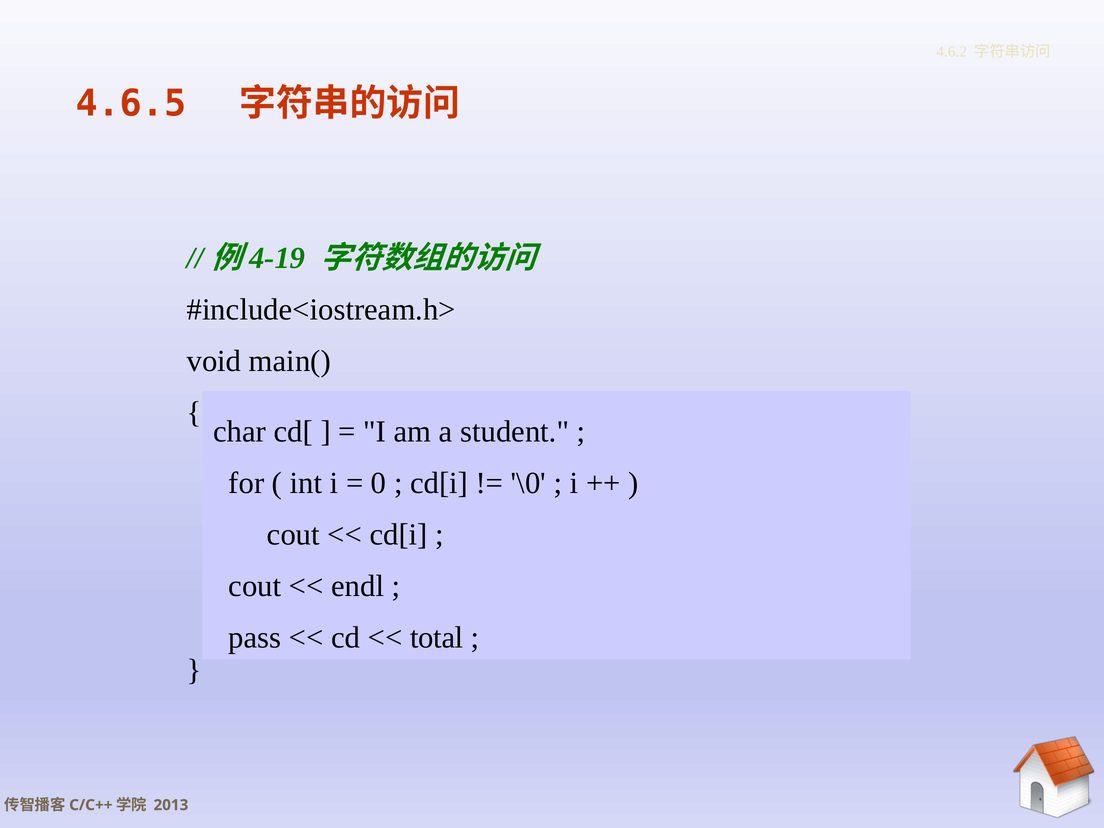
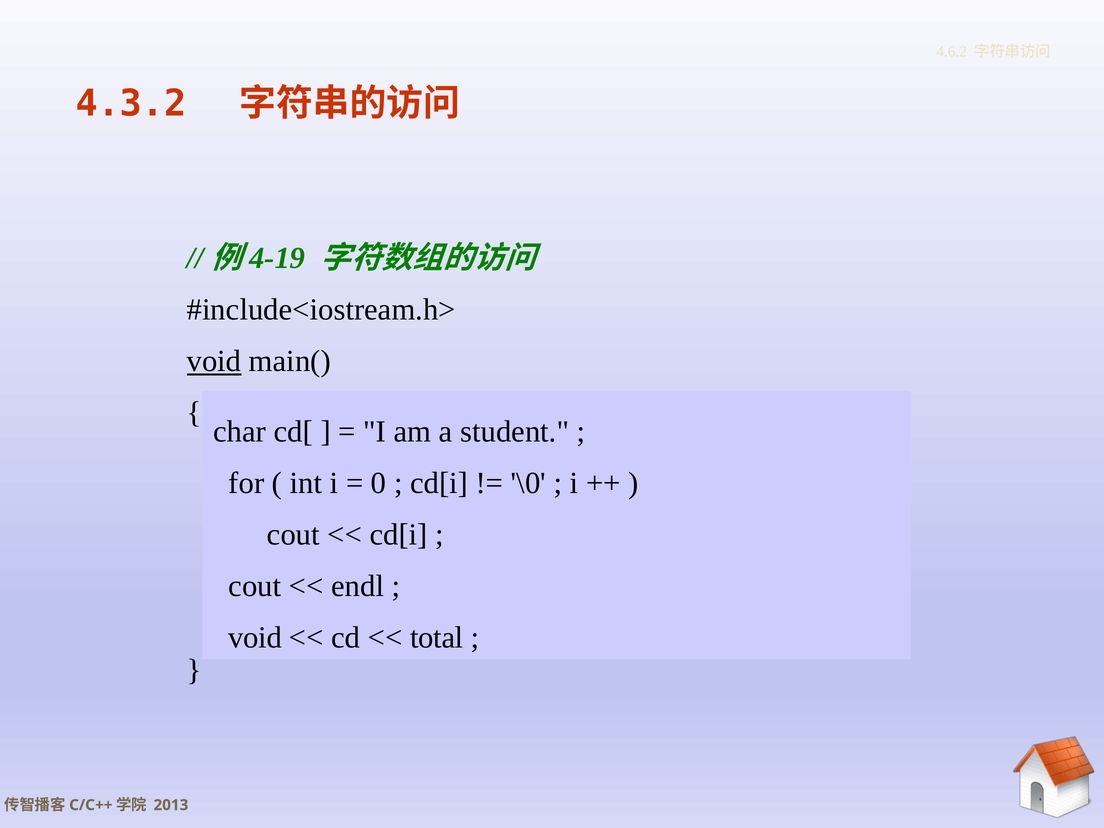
4.6.5: 4.6.5 -> 4.3.2 (131, 104)
void underline: none -> present (214, 361)
pass: pass -> void (255, 638)
